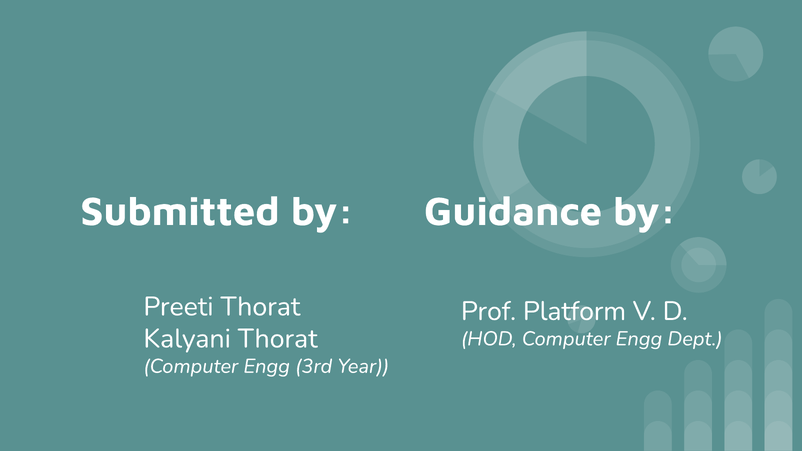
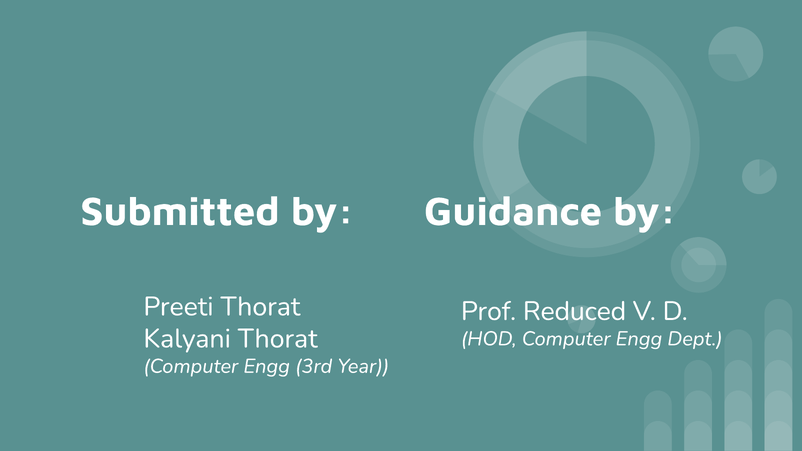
Platform: Platform -> Reduced (575, 311)
